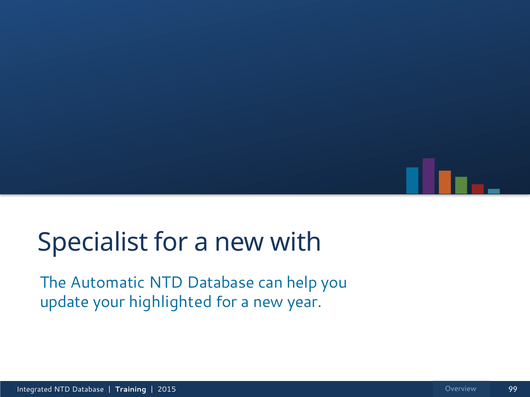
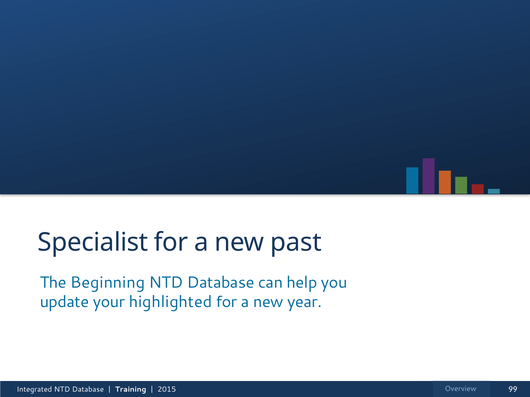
with: with -> past (296, 243)
Automatic: Automatic -> Beginning (108, 283)
